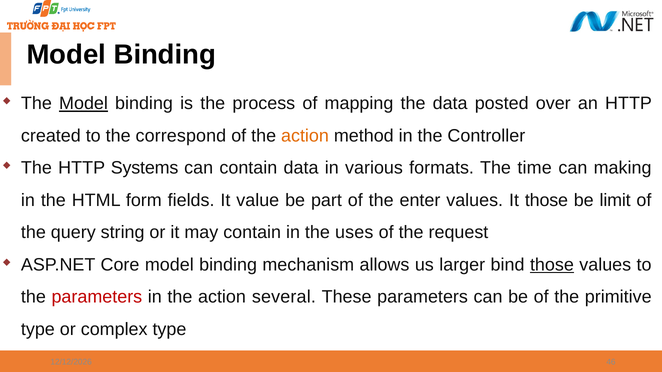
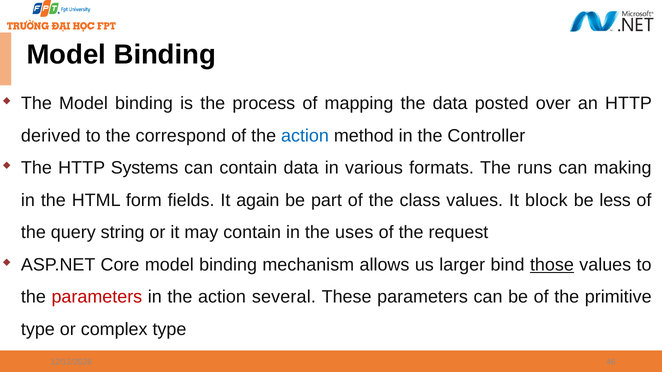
Model underline: present -> none (84, 104)
created: created -> derived (51, 136)
action colour: orange -> blue (305, 136)
time: time -> runs (535, 168)
value: value -> again (258, 200)
enter: enter -> class (420, 200)
It those: those -> block (546, 200)
limit: limit -> less (615, 200)
